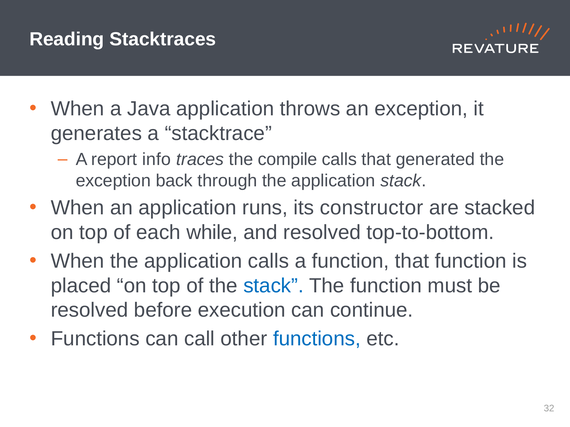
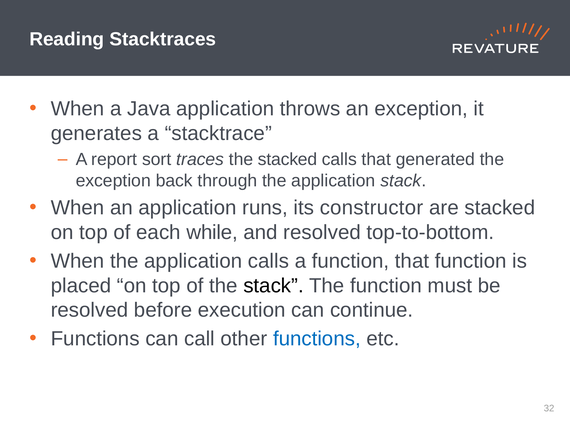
info: info -> sort (157, 160)
the compile: compile -> stacked (288, 160)
stack colour: blue -> black (274, 286)
